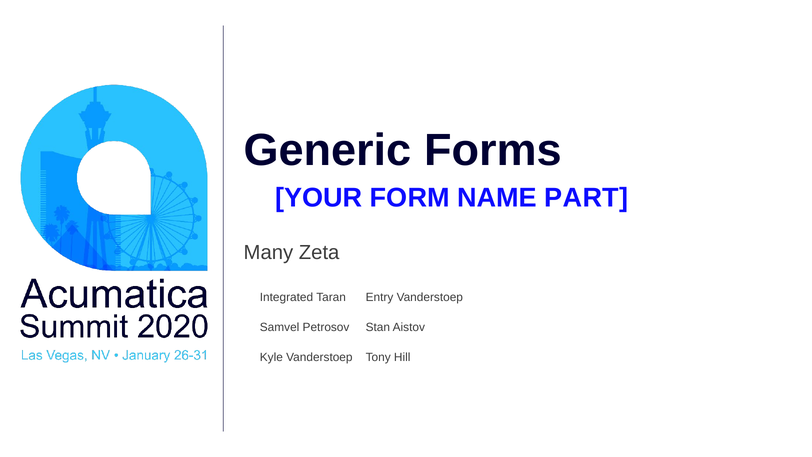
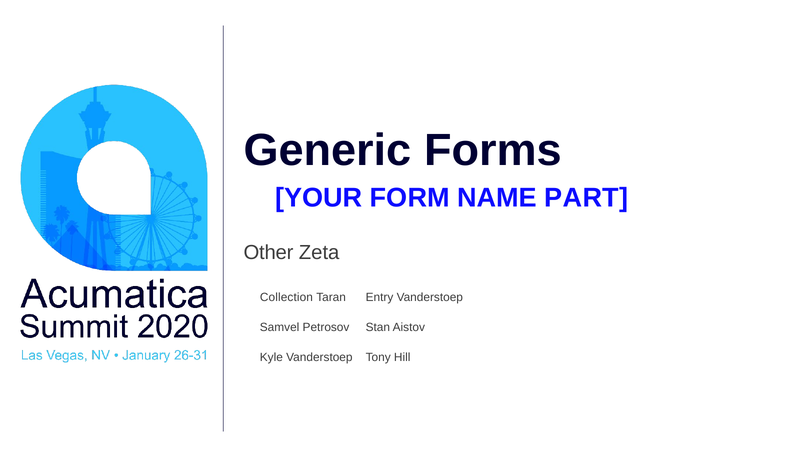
Many: Many -> Other (269, 252)
Integrated: Integrated -> Collection (286, 297)
